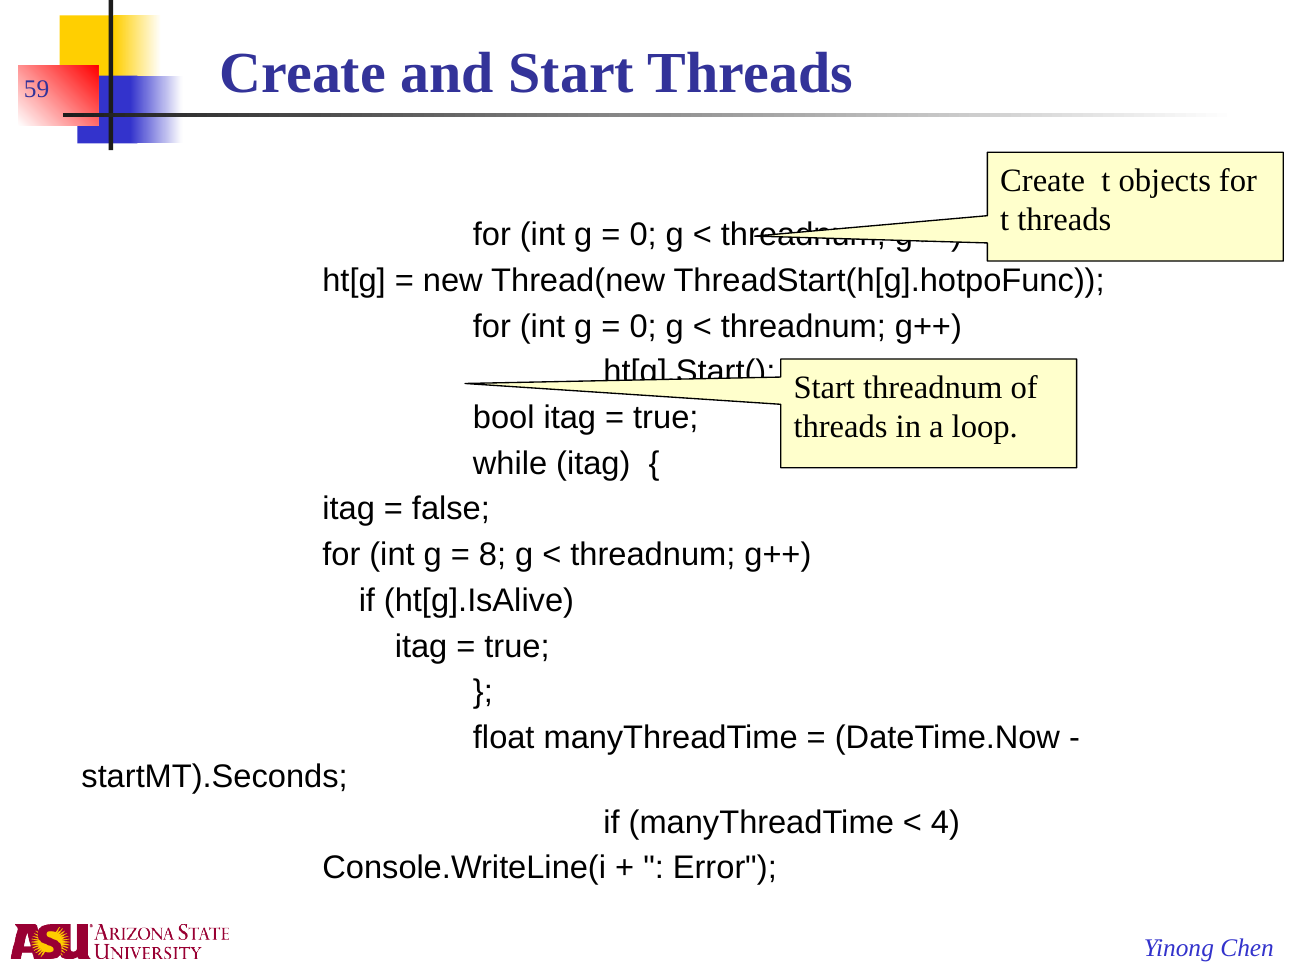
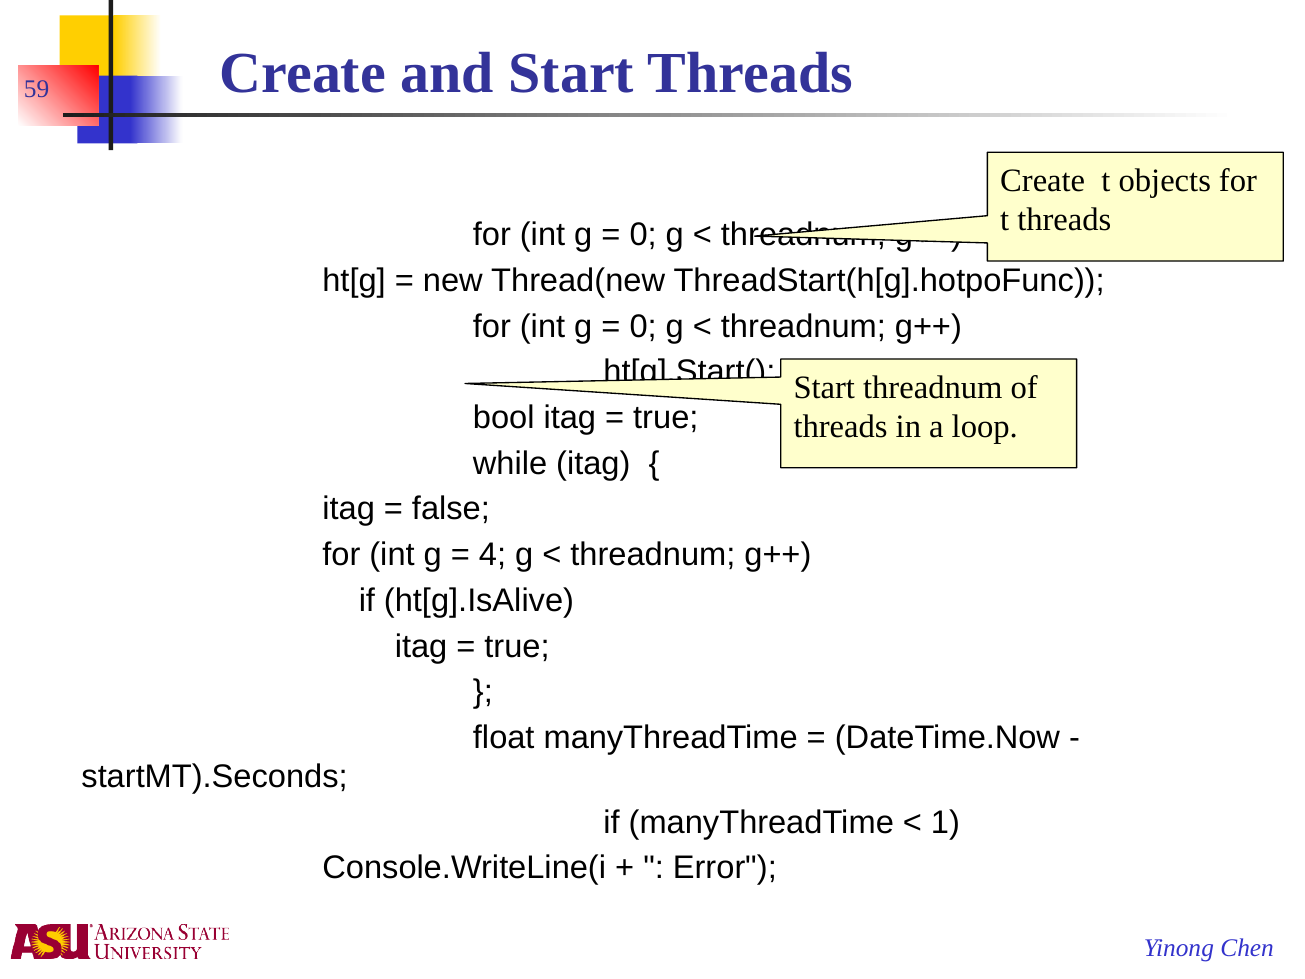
8: 8 -> 4 (493, 555)
4: 4 -> 1 (945, 822)
